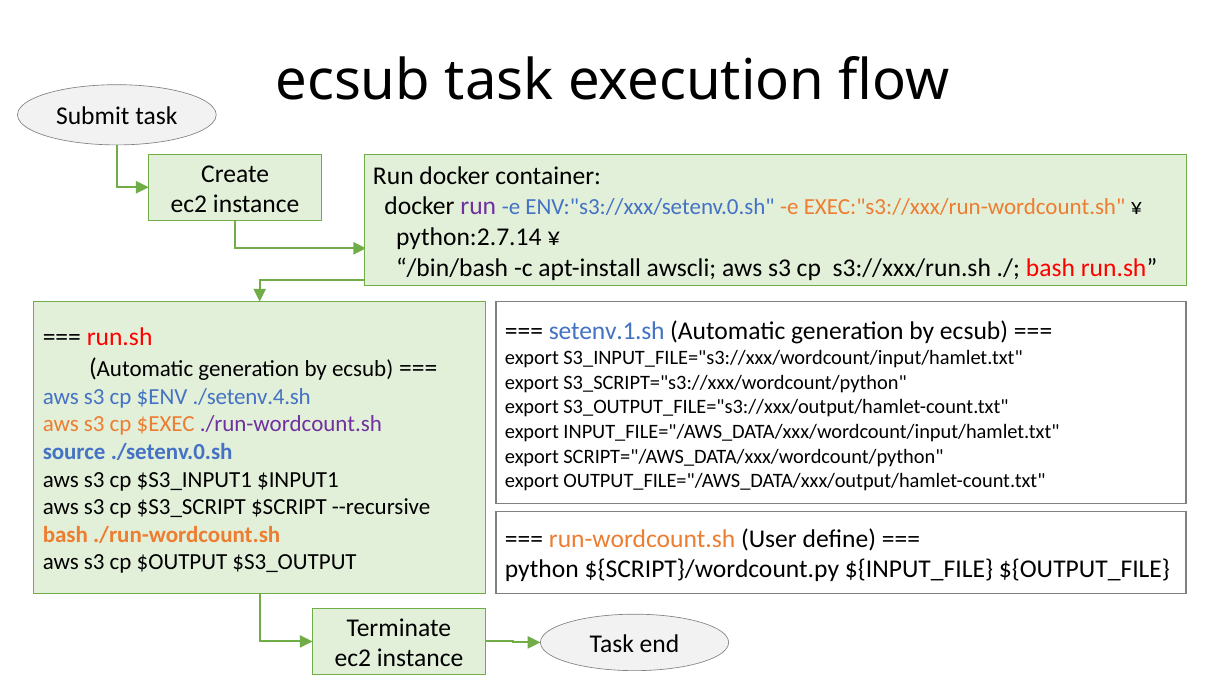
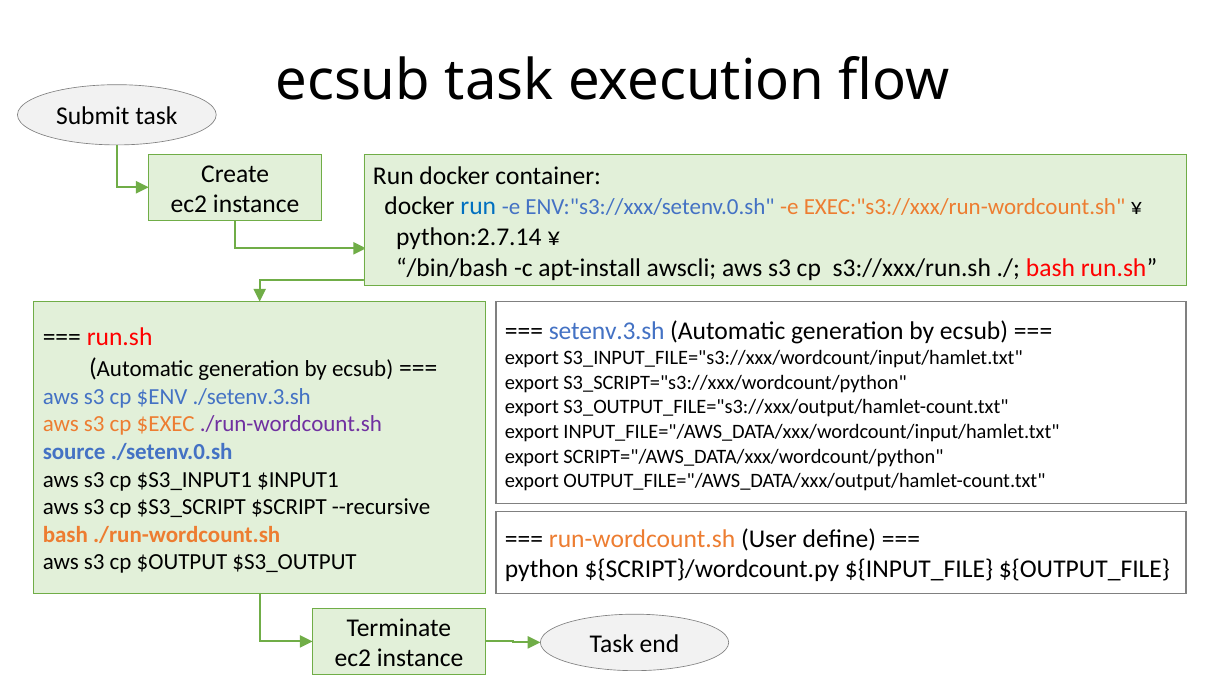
run colour: purple -> blue (478, 206)
setenv.1.sh: setenv.1.sh -> setenv.3.sh (607, 331)
./setenv.4.sh: ./setenv.4.sh -> ./setenv.3.sh (252, 397)
